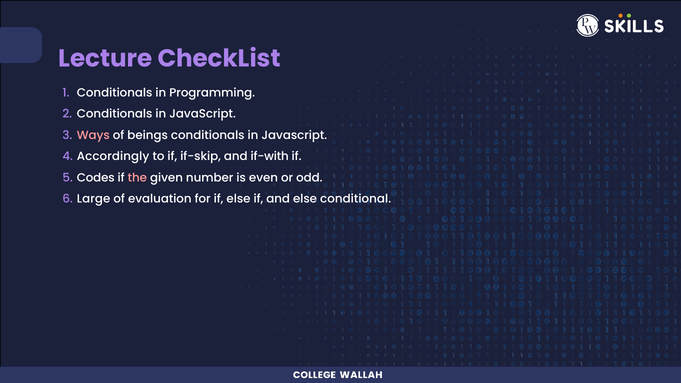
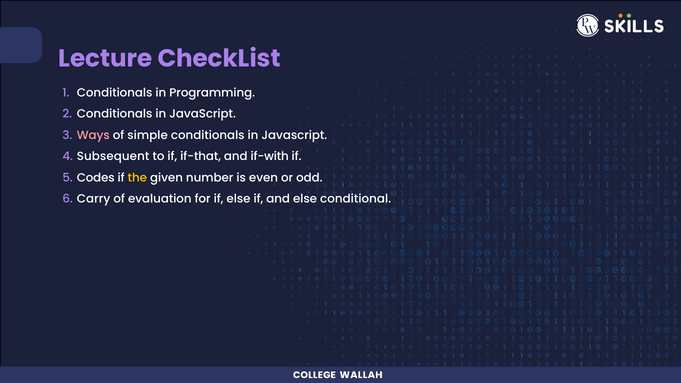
beings: beings -> simple (148, 135)
Accordingly: Accordingly -> Subsequent (113, 157)
if-skip: if-skip -> if-that (201, 157)
the colour: pink -> yellow (137, 178)
Large: Large -> Carry (94, 199)
